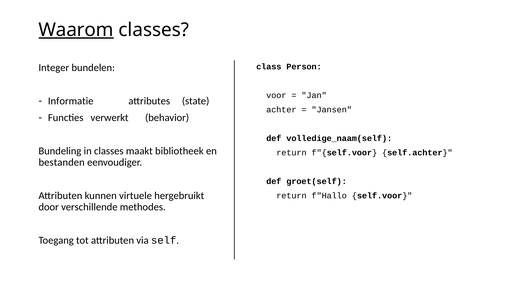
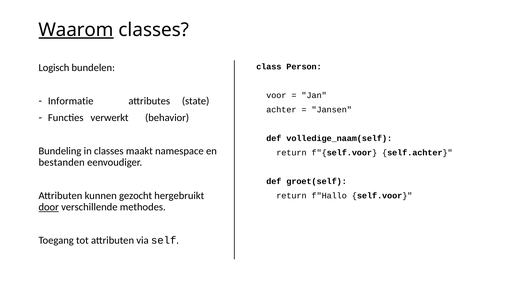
Integer: Integer -> Logisch (54, 68)
bibliotheek: bibliotheek -> namespace (179, 151)
virtuele: virtuele -> gezocht (136, 196)
door underline: none -> present (49, 207)
